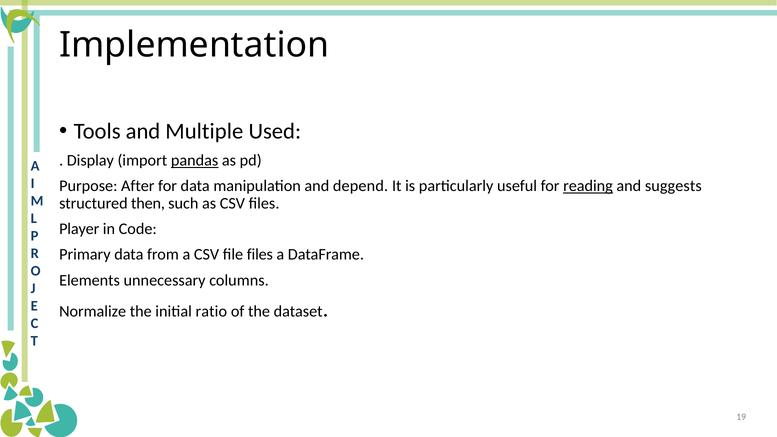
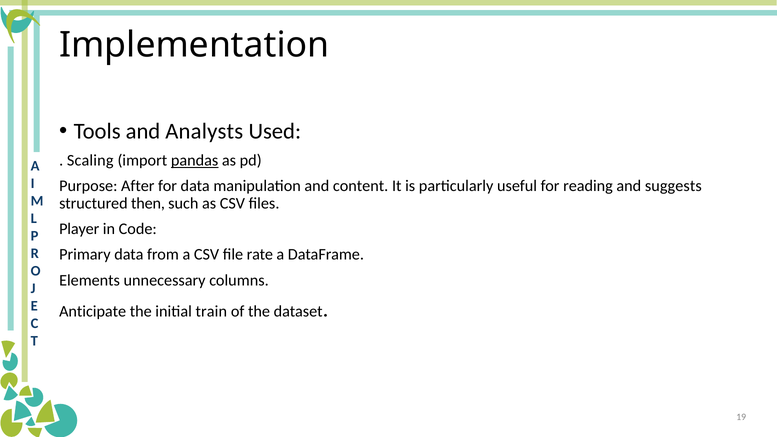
Multiple: Multiple -> Analysts (204, 131)
Display: Display -> Scaling (90, 160)
depend: depend -> content (361, 186)
reading underline: present -> none (588, 186)
file files: files -> rate (260, 255)
Normalize: Normalize -> Anticipate (93, 311)
ratio: ratio -> train (211, 311)
